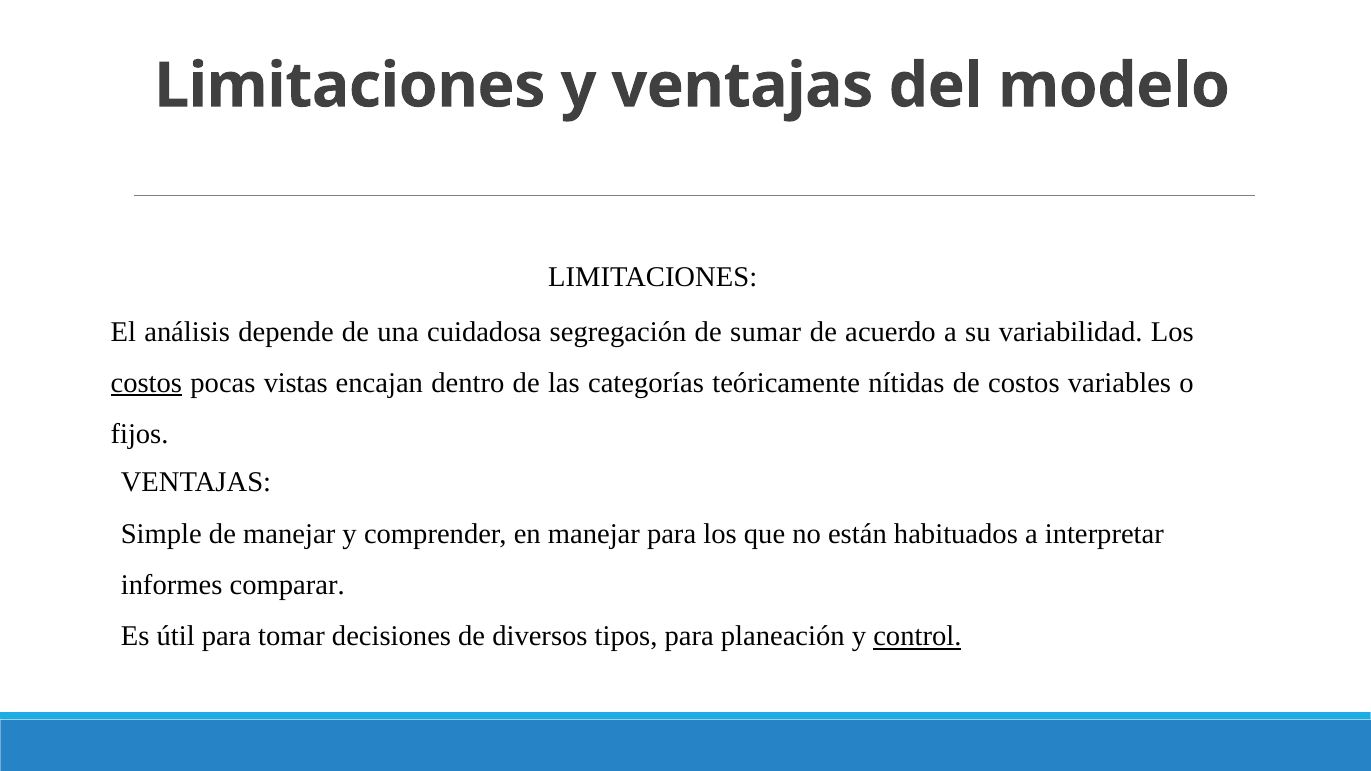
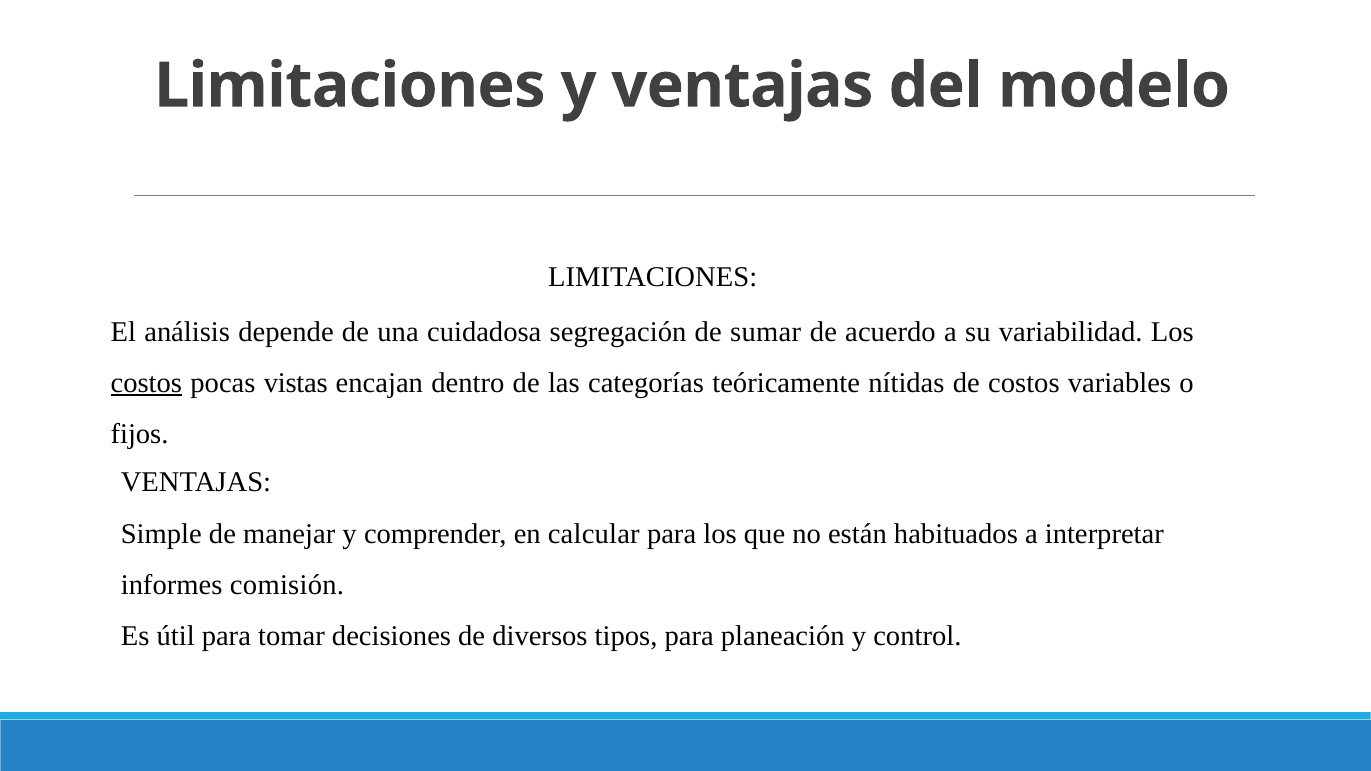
en manejar: manejar -> calcular (594, 534)
comparar: comparar -> comisión (287, 585)
control underline: present -> none (917, 637)
